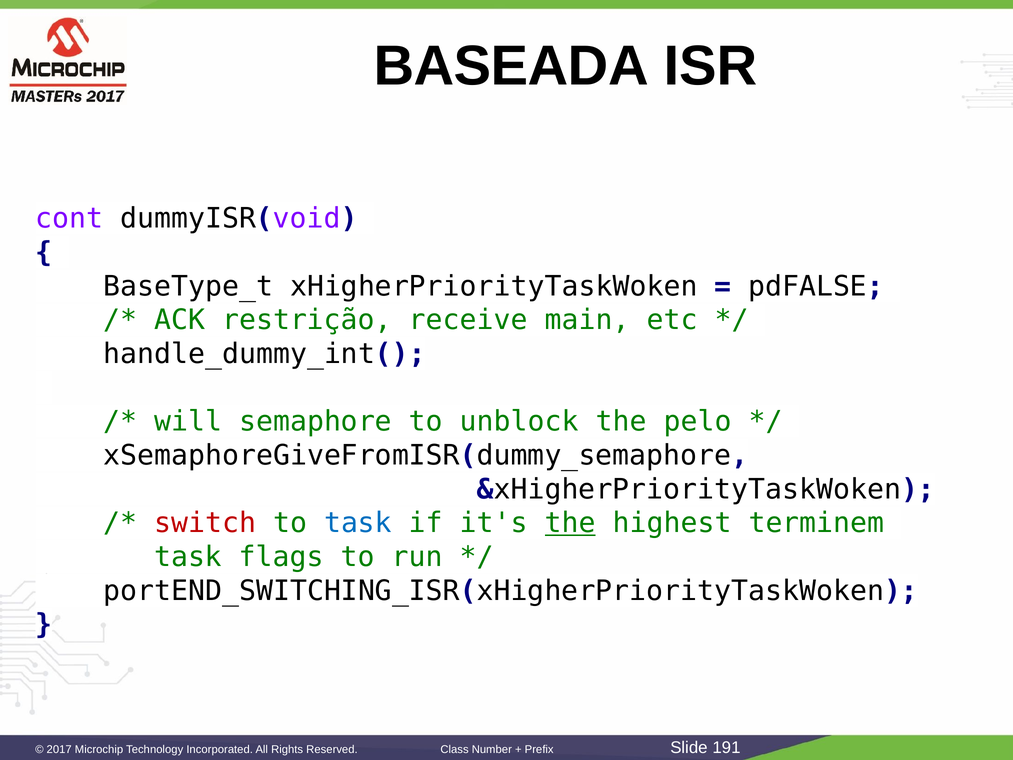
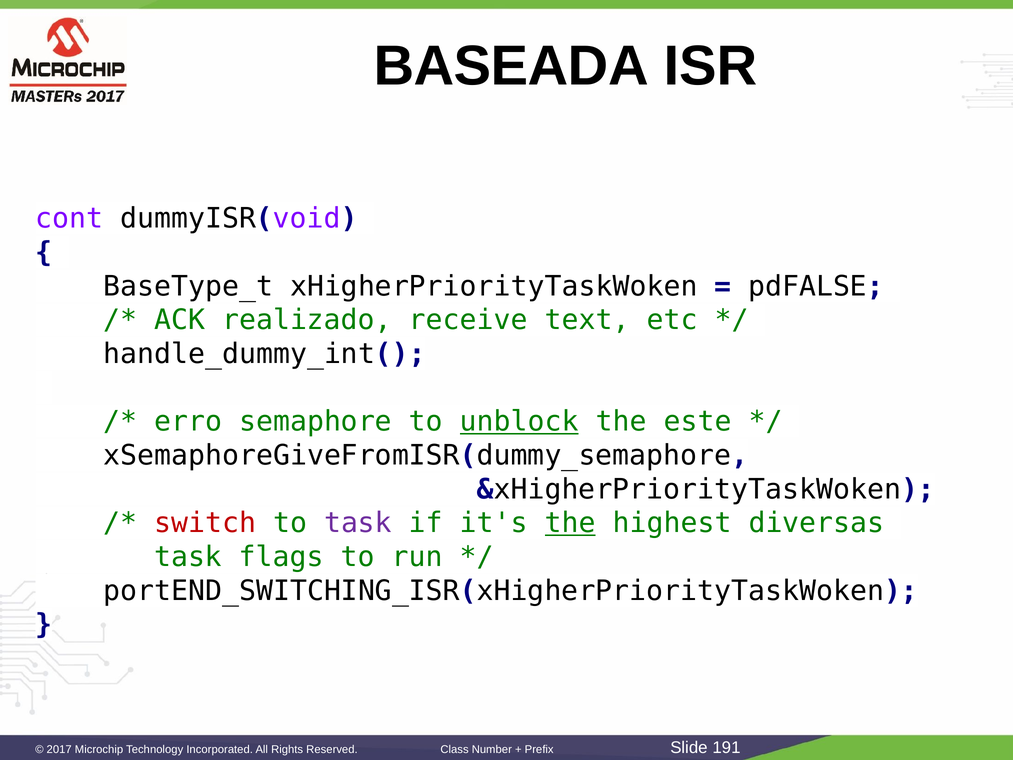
restrição: restrição -> realizado (307, 320)
main: main -> text (587, 320)
will: will -> erro (188, 422)
unblock underline: none -> present (519, 422)
pelo: pelo -> este (698, 422)
task colour: blue -> purple (358, 523)
terminem: terminem -> diversas (816, 523)
